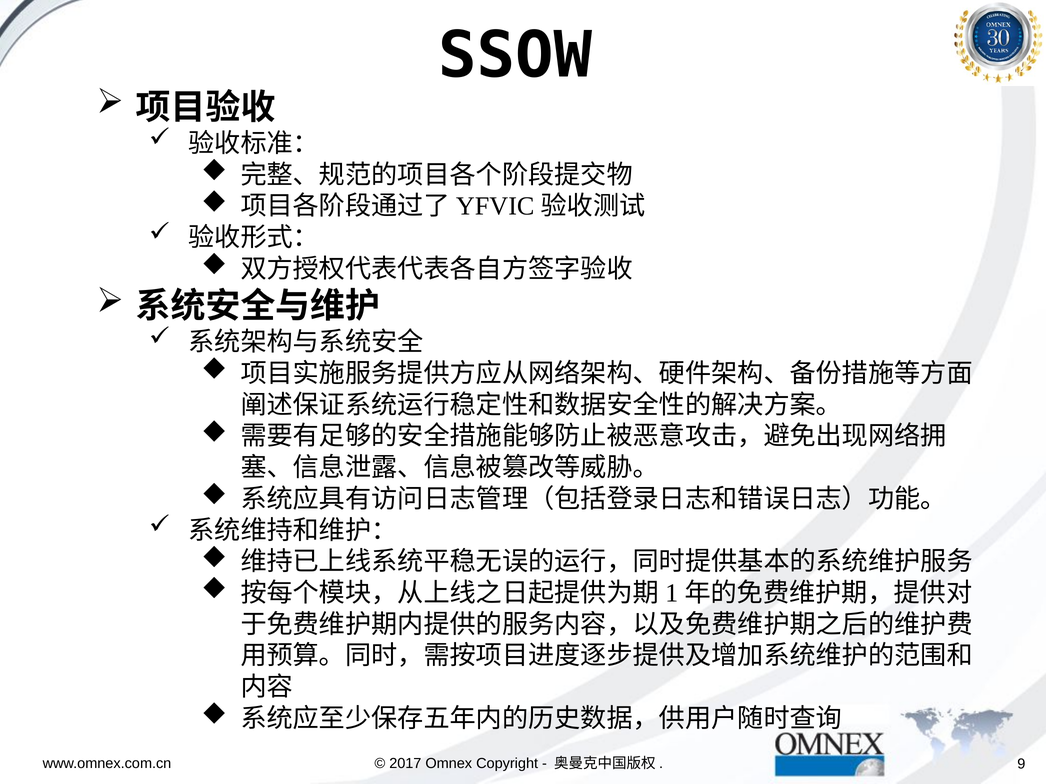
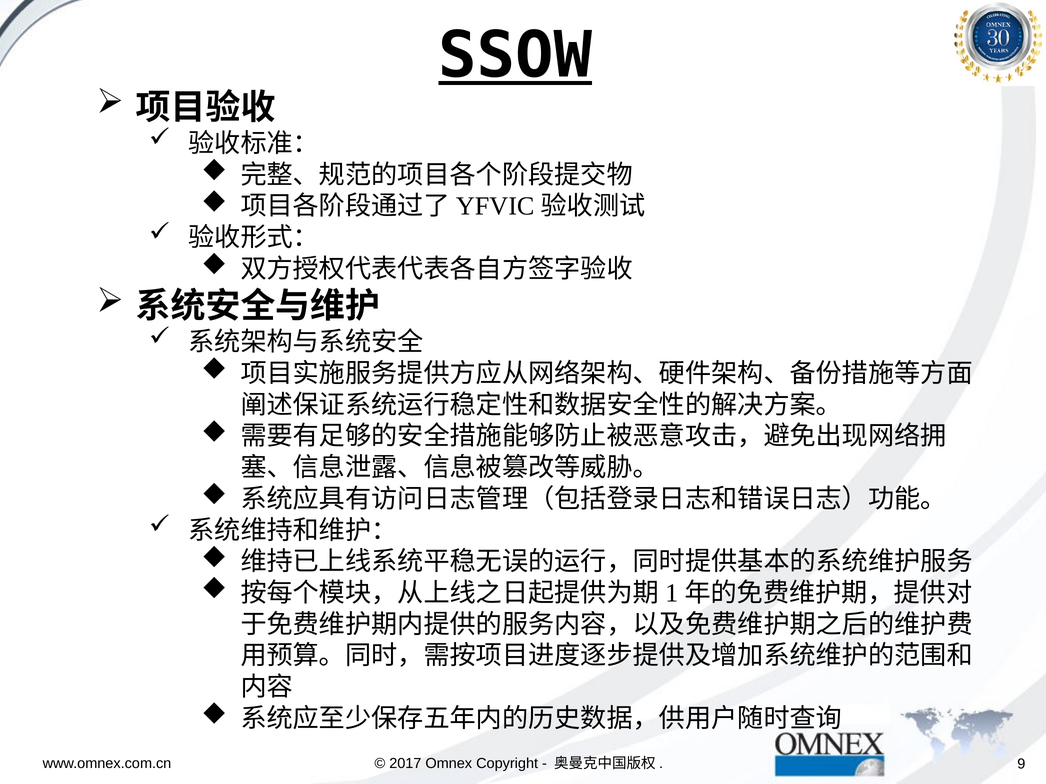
SSOW underline: none -> present (515, 56)
